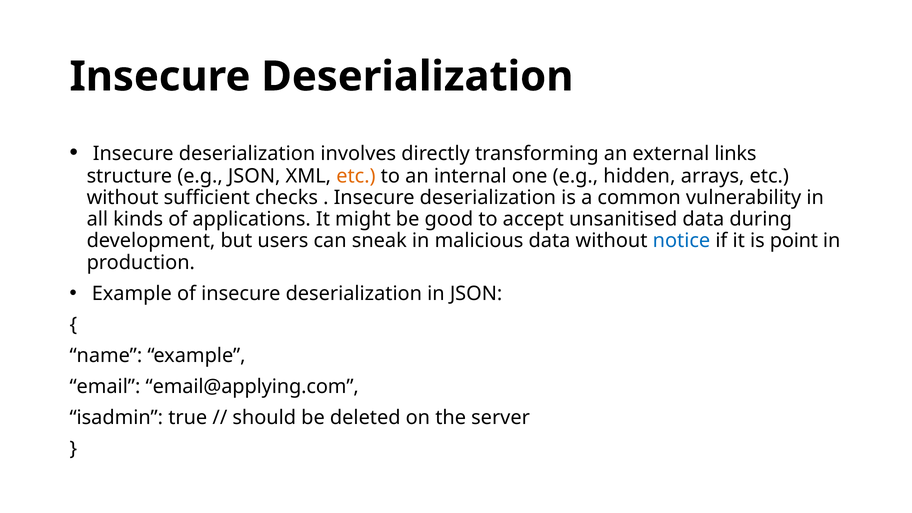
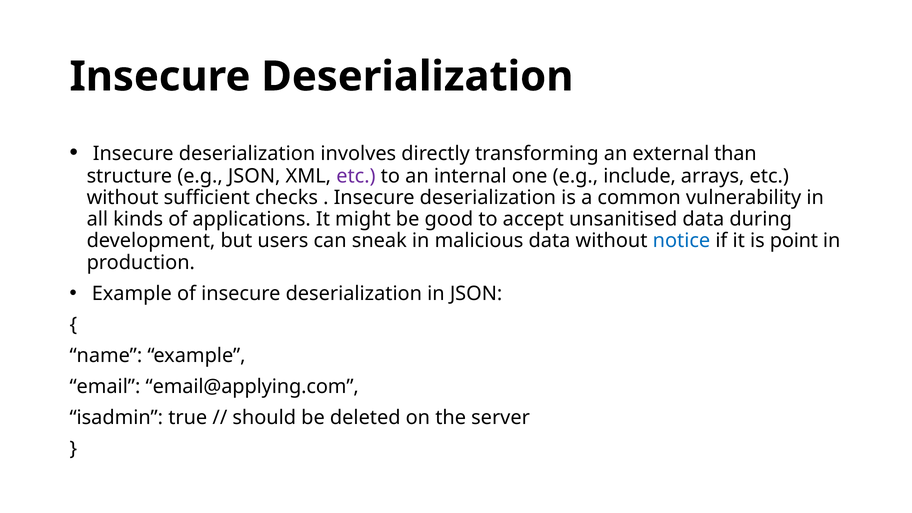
links: links -> than (735, 154)
etc colour: orange -> purple (356, 176)
hidden: hidden -> include (640, 176)
